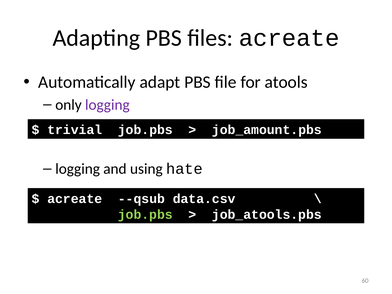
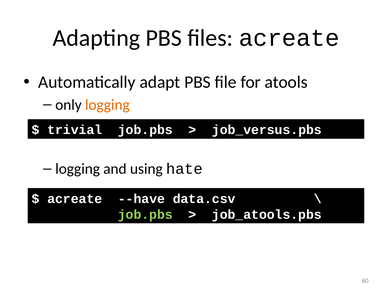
logging colour: purple -> orange (107, 105)
job_amount.pbs: job_amount.pbs -> job_versus.pbs (267, 130)
--qsub: --qsub -> --have (141, 199)
